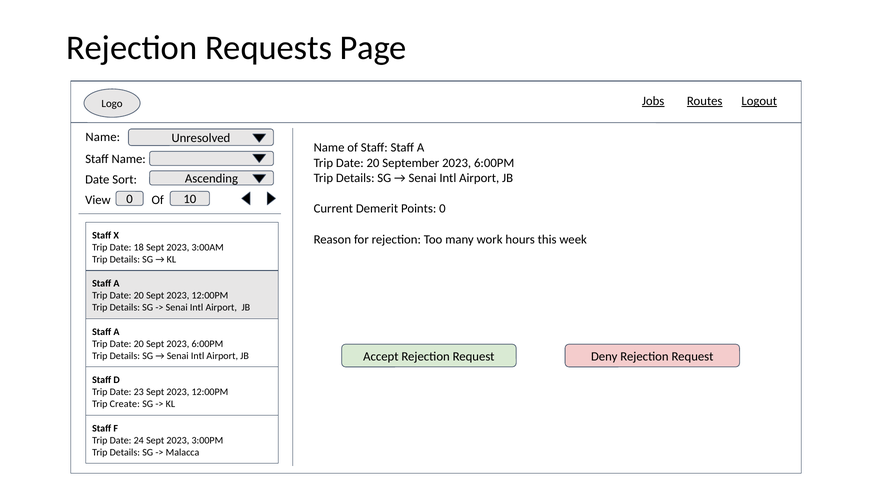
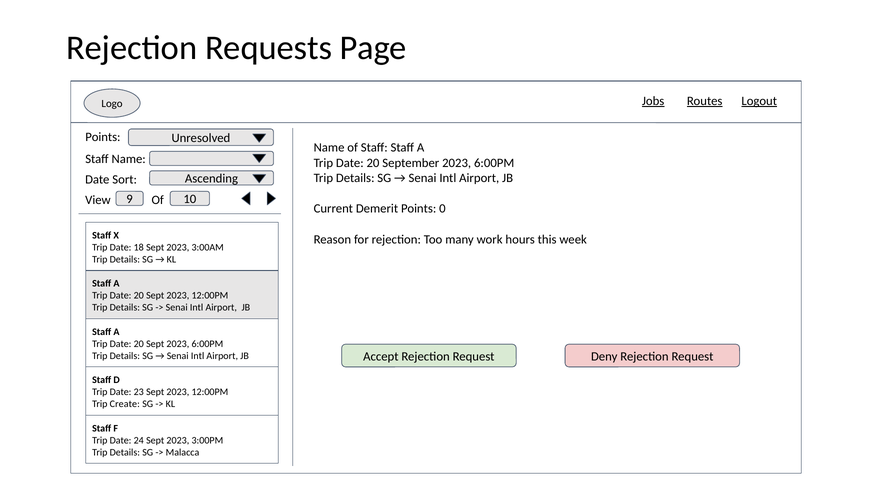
Name: Name -> Points (103, 137)
View 0: 0 -> 9 (130, 199)
